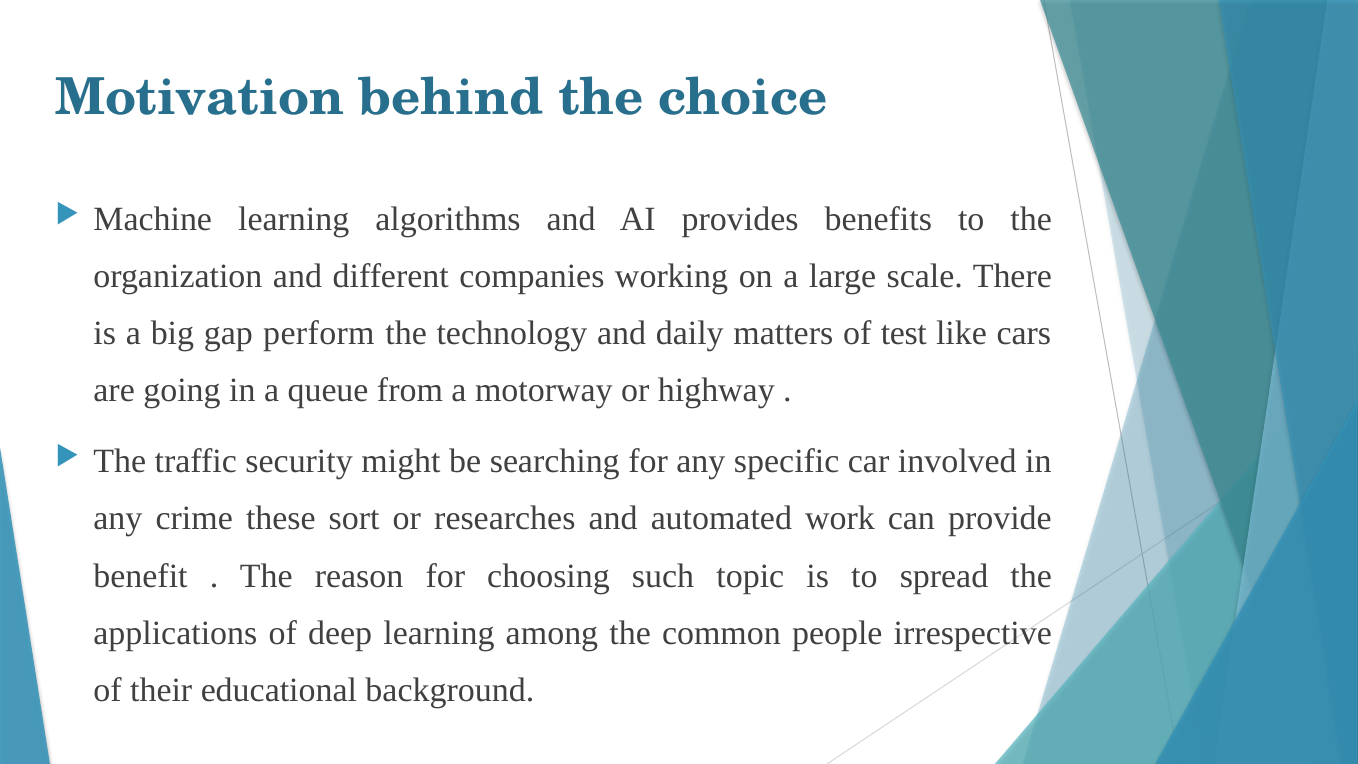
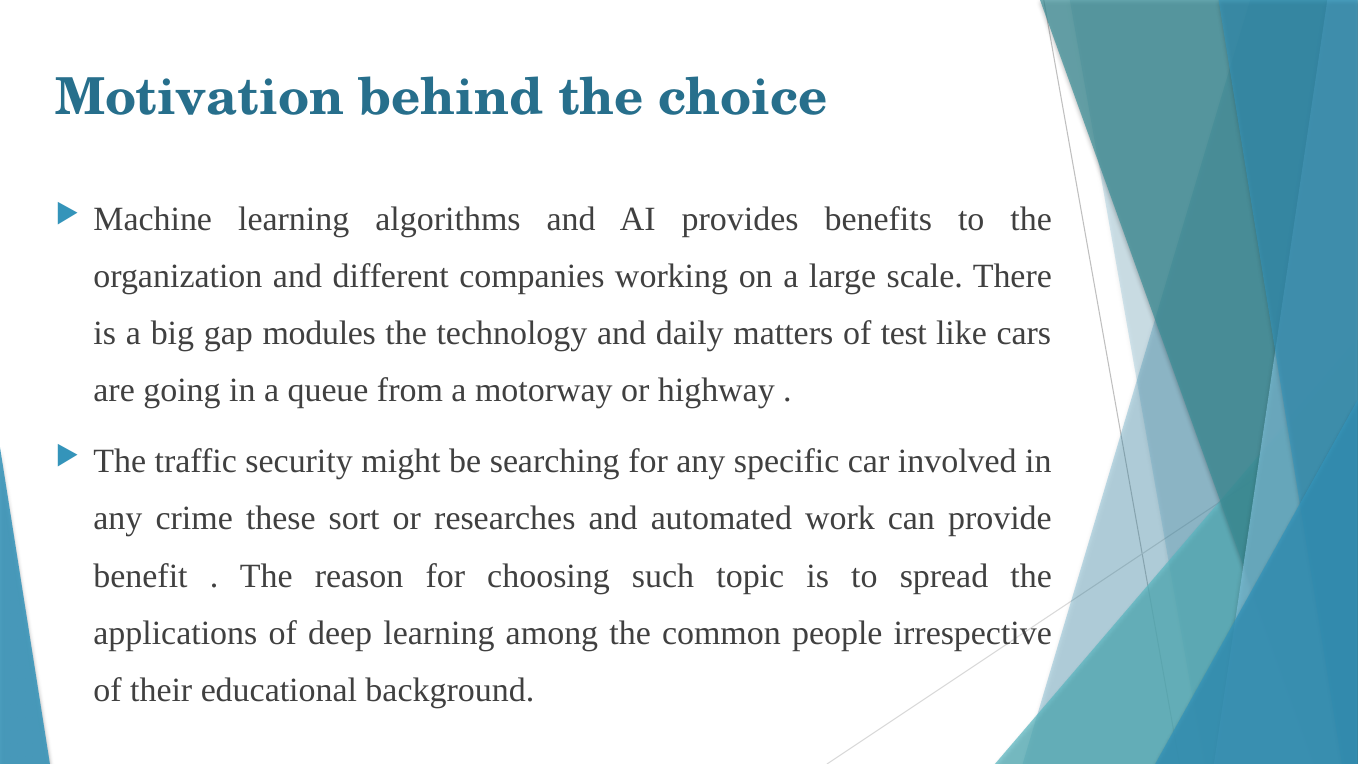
perform: perform -> modules (319, 333)
